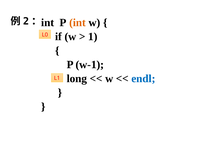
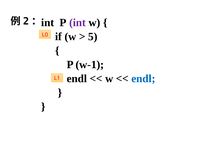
int colour: orange -> purple (78, 23)
1: 1 -> 5 (93, 37)
long: long -> endl (77, 79)
